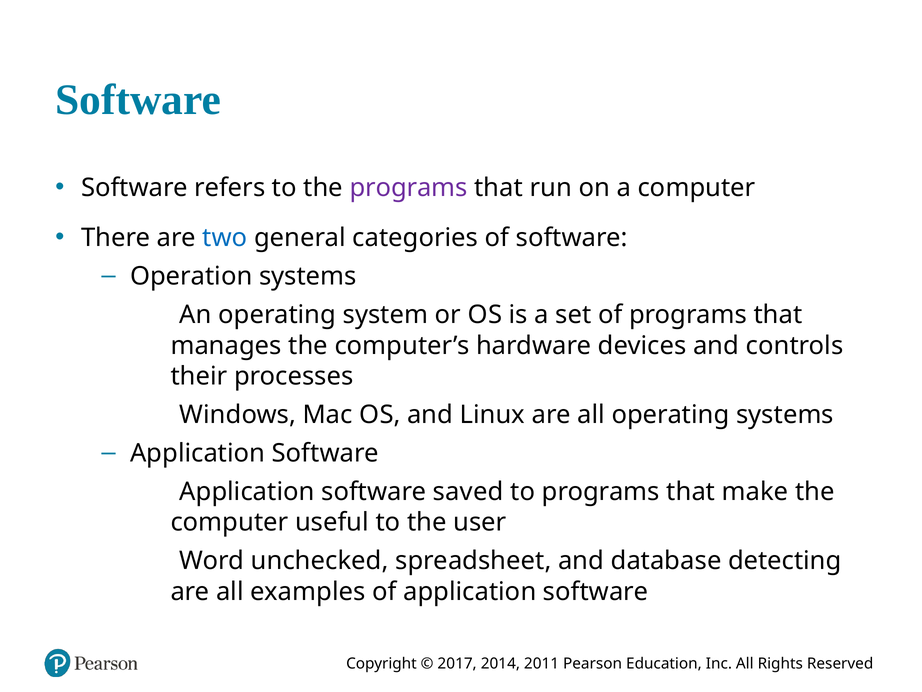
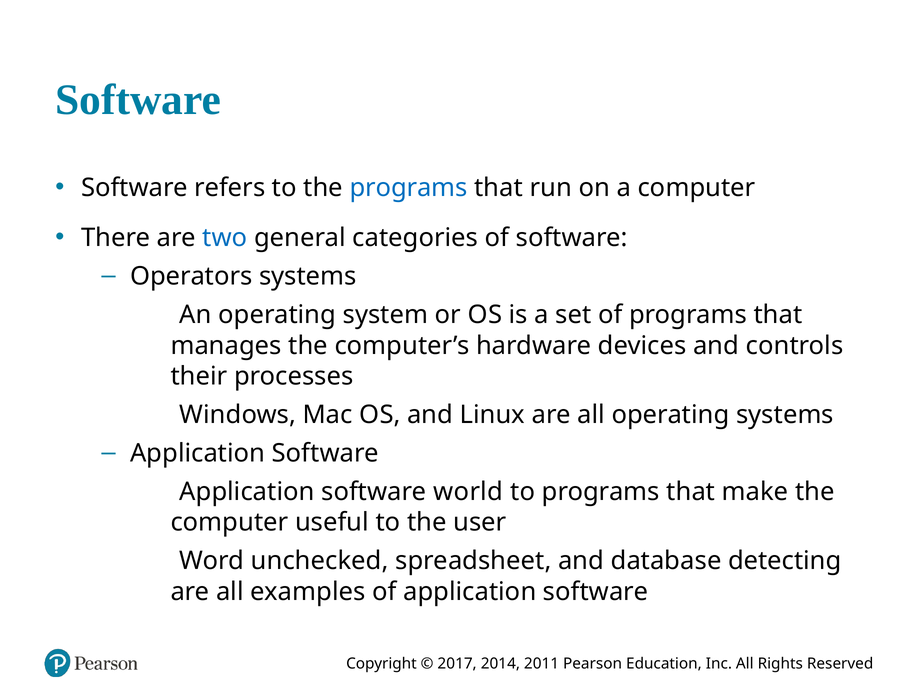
programs colour: purple -> blue (409, 188)
Operation: Operation -> Operators (191, 276)
saved: saved -> world (468, 491)
